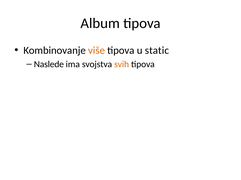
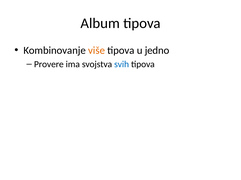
static: static -> jedno (157, 51)
Naslede: Naslede -> Provere (49, 64)
svih colour: orange -> blue (122, 64)
